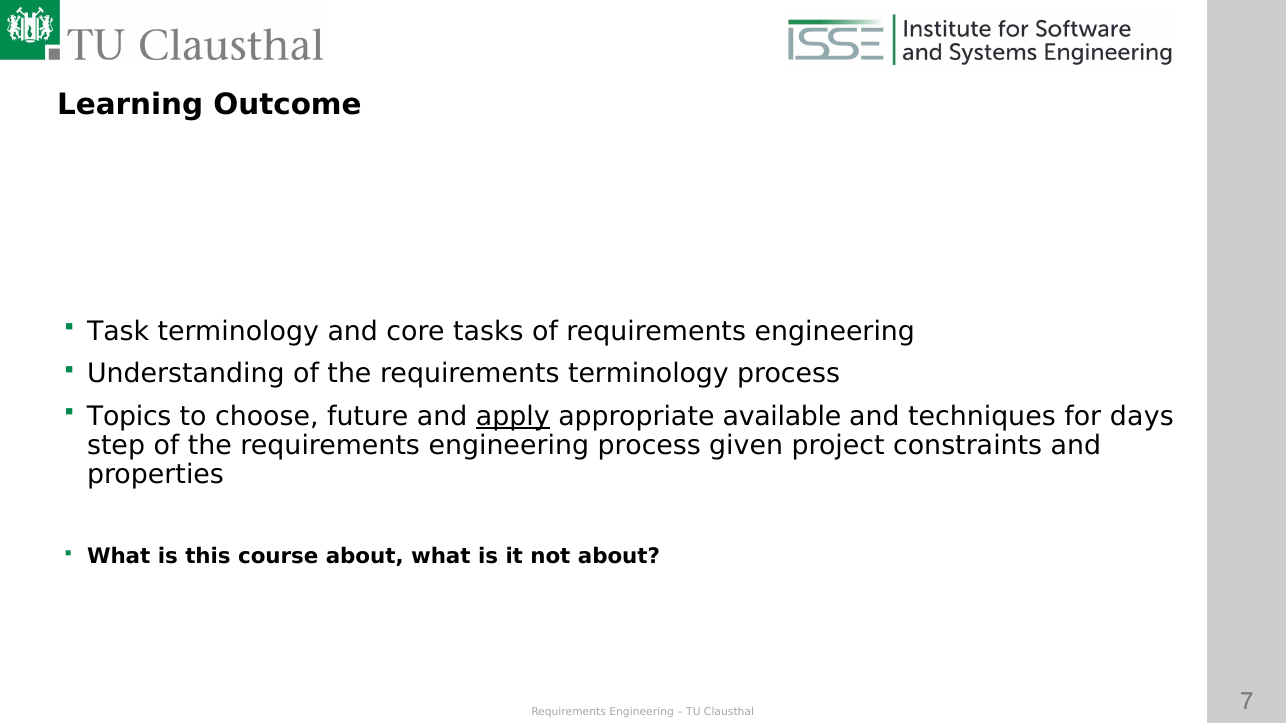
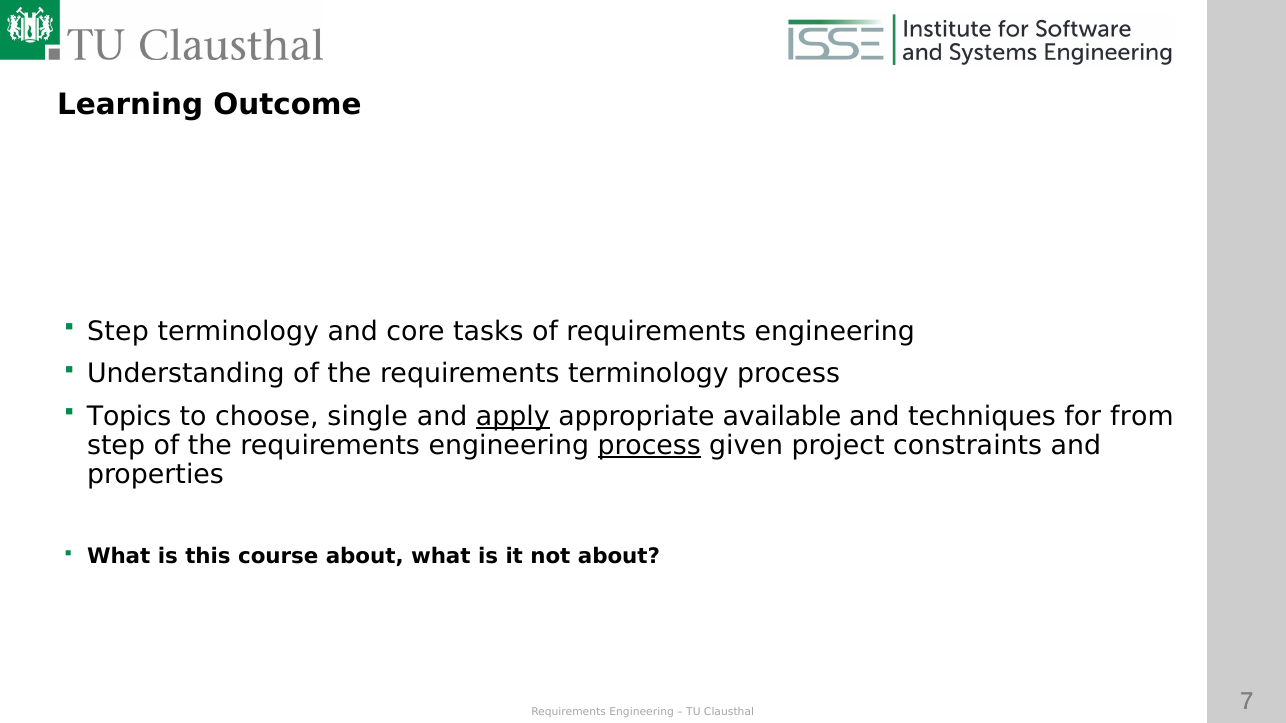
Task: Task -> Step (118, 332)
future: future -> single (368, 417)
days: days -> from (1142, 417)
process underline: none -> present (649, 445)
